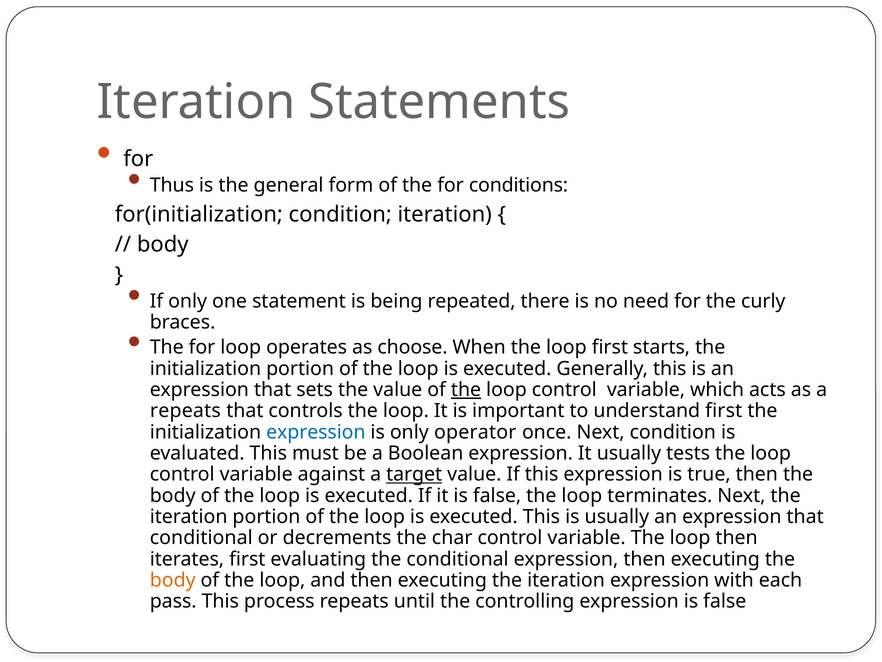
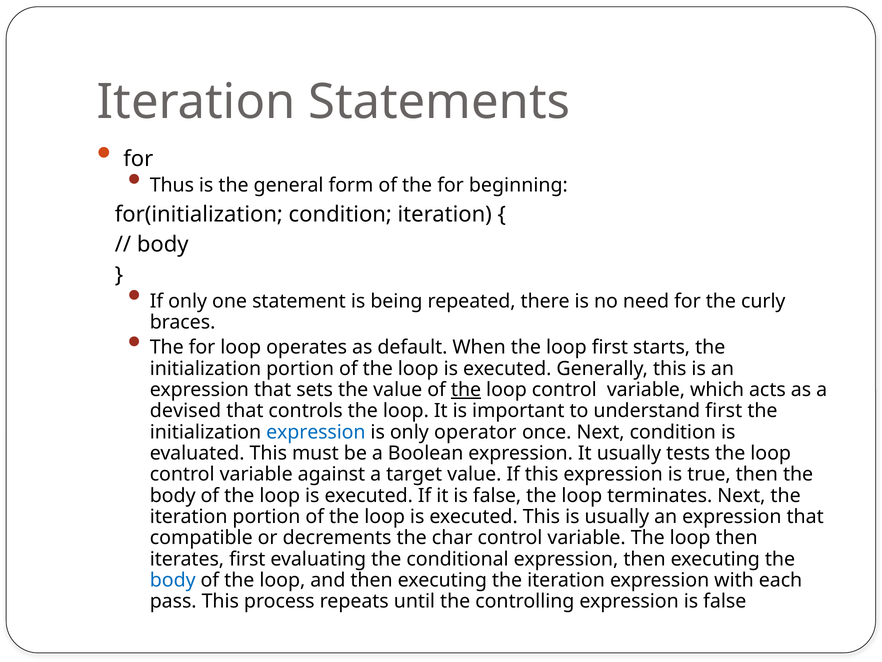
conditions: conditions -> beginning (518, 185)
choose: choose -> default (412, 347)
repeats: repeats -> devised (185, 411)
target underline: present -> none (414, 474)
conditional: conditional -> compatible (201, 538)
body colour: orange -> blue (173, 580)
